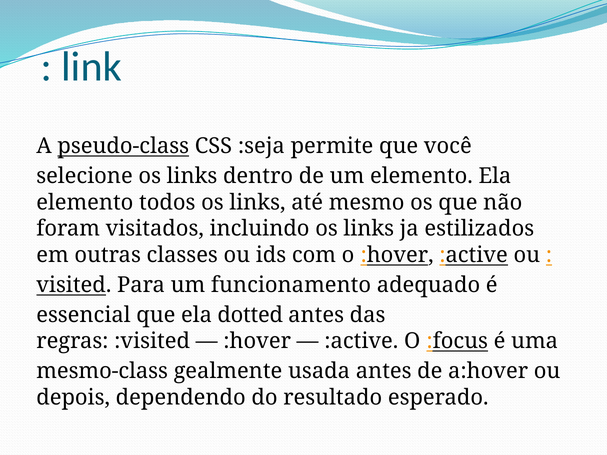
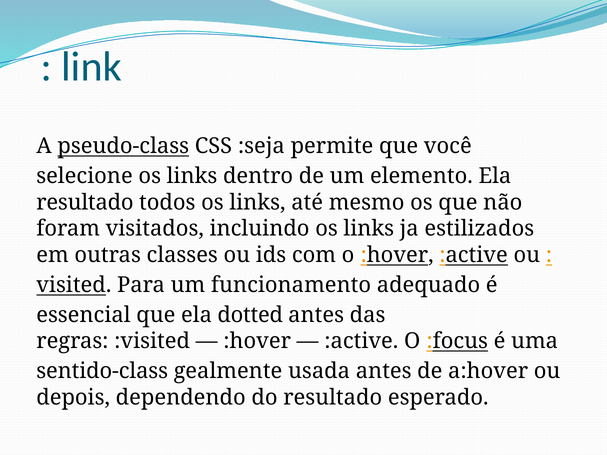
elemento: elemento -> resultado (85, 202)
mesmo-class: mesmo-class -> sentido-class (102, 371)
